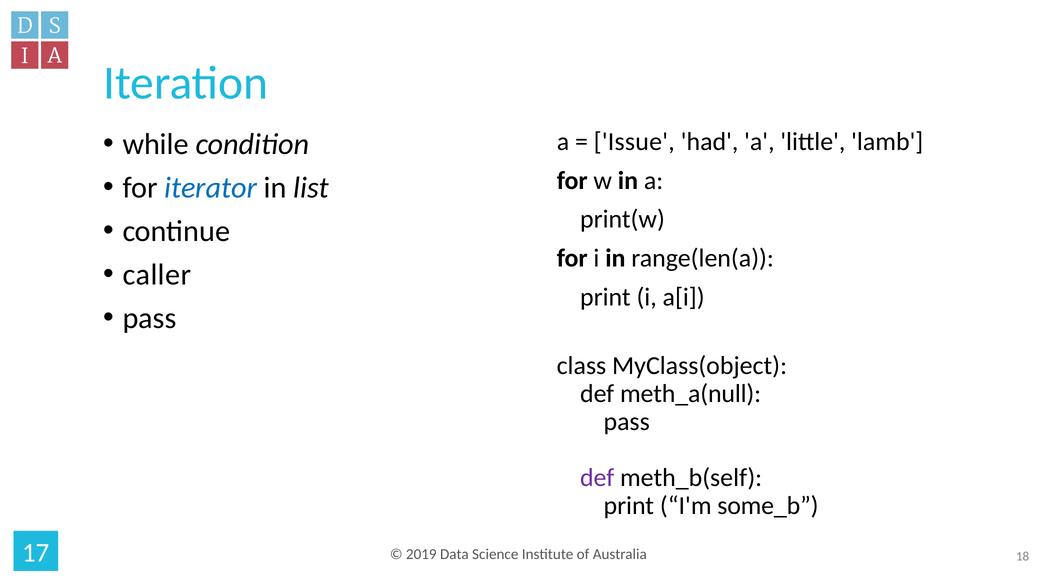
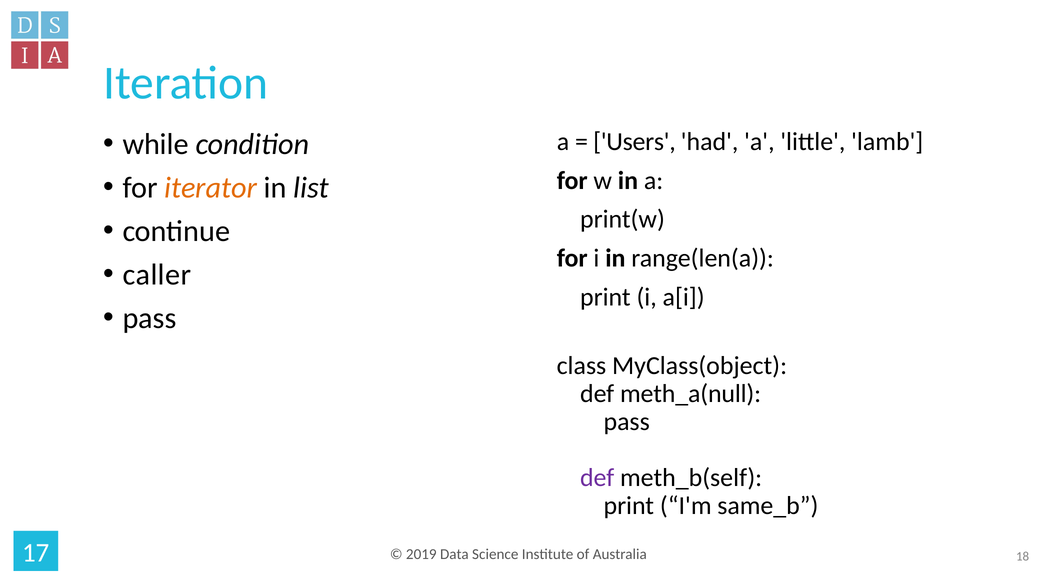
Issue: Issue -> Users (634, 142)
iterator colour: blue -> orange (211, 188)
some_b: some_b -> same_b (768, 506)
